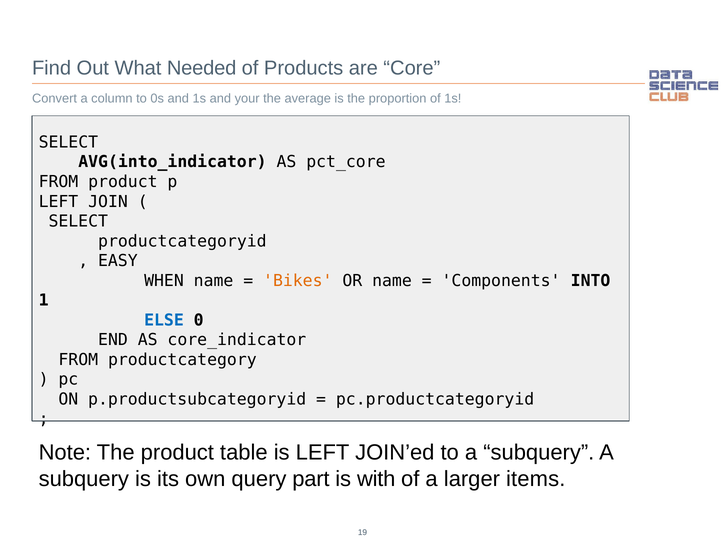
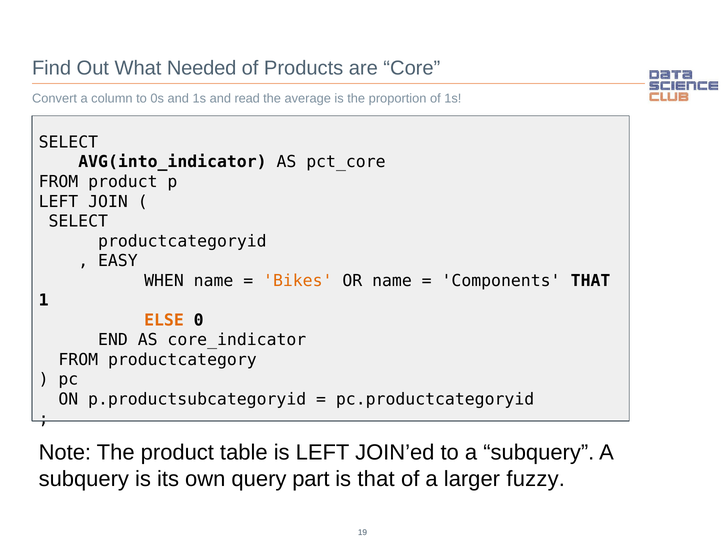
your: your -> read (247, 99)
Components INTO: INTO -> THAT (591, 281)
ELSE colour: blue -> orange (164, 320)
is with: with -> that (376, 479)
items: items -> fuzzy (536, 479)
